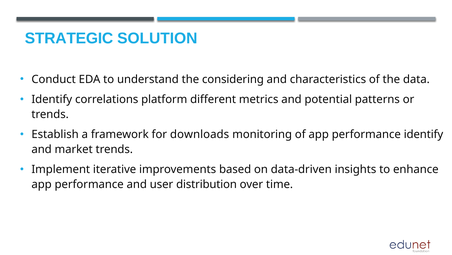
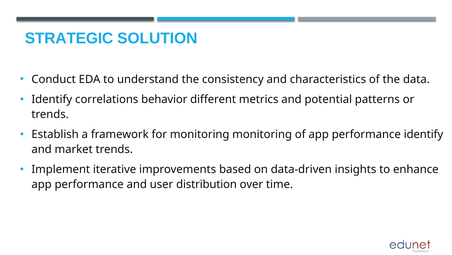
considering: considering -> consistency (233, 79)
platform: platform -> behavior (164, 99)
for downloads: downloads -> monitoring (200, 134)
